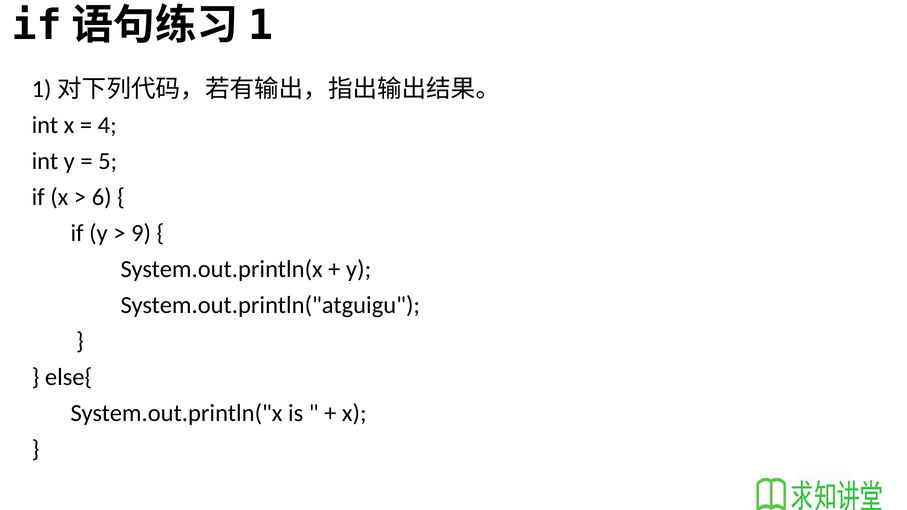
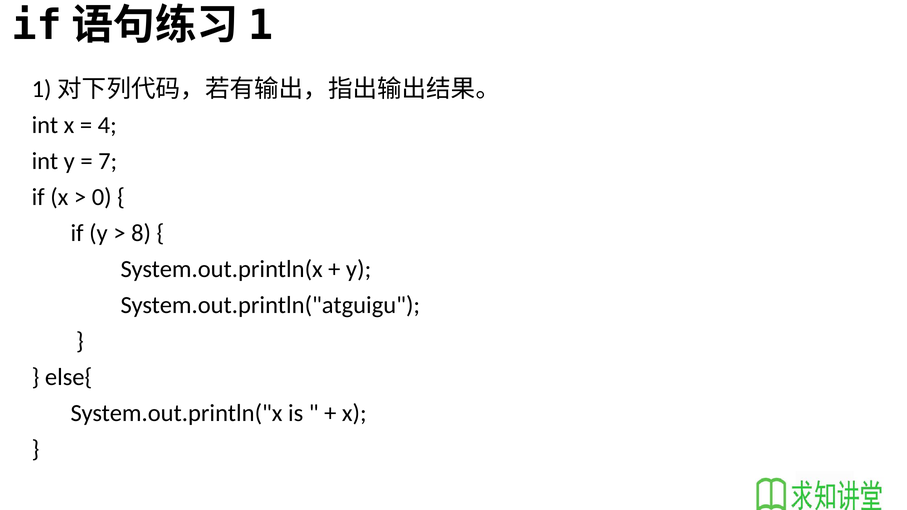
5: 5 -> 7 (108, 161)
6: 6 -> 0 (102, 197)
9: 9 -> 8 (141, 233)
